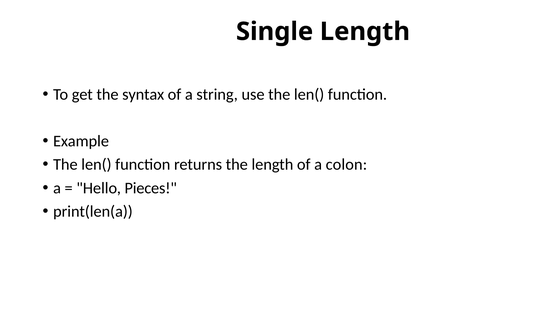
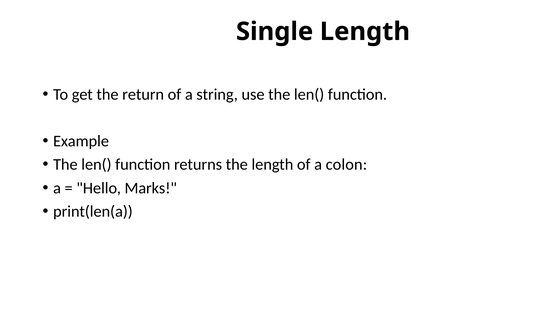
syntax: syntax -> return (143, 95)
Pieces: Pieces -> Marks (151, 188)
